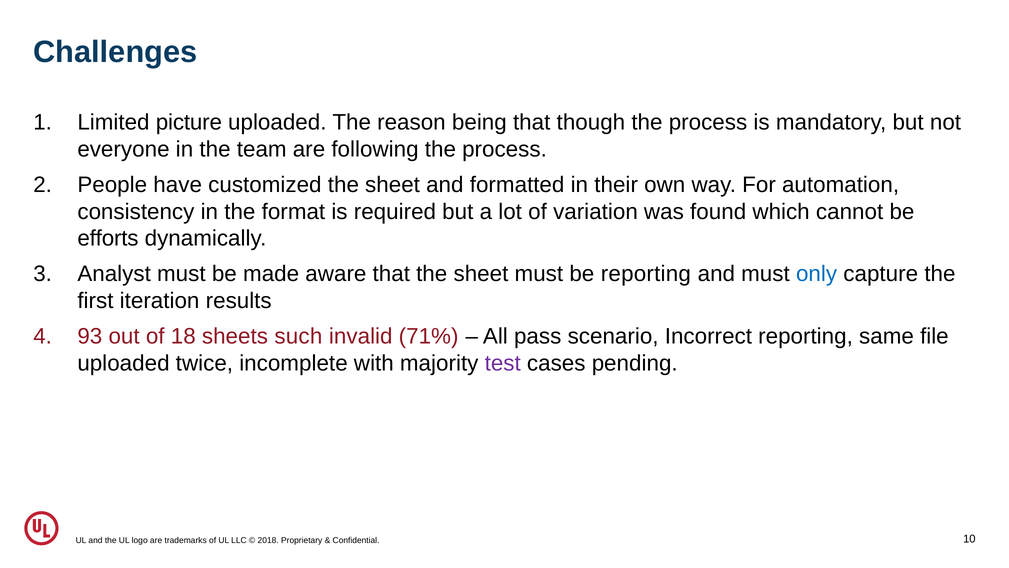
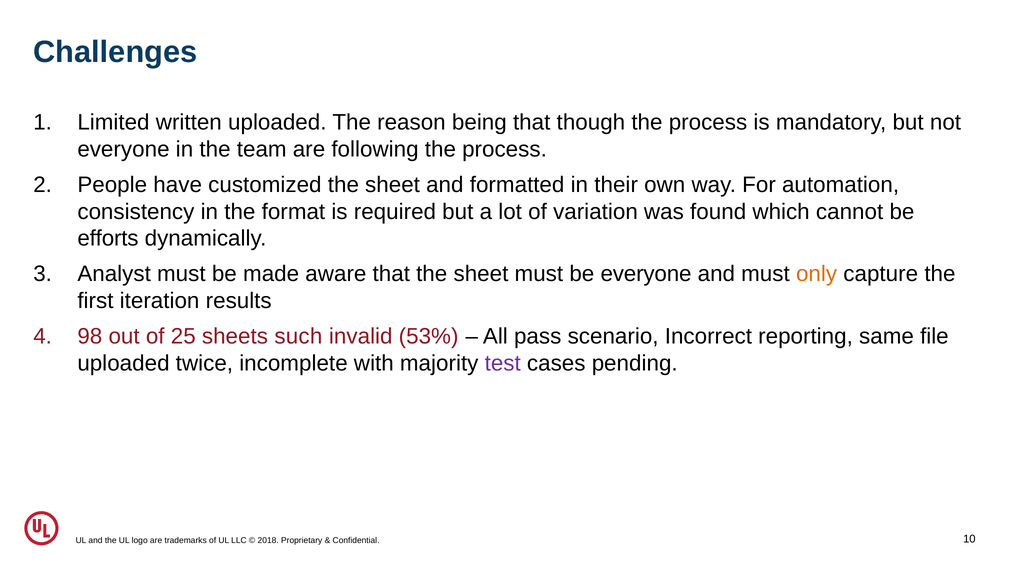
picture: picture -> written (189, 122)
be reporting: reporting -> everyone (646, 274)
only colour: blue -> orange (817, 274)
93: 93 -> 98 (90, 336)
18: 18 -> 25 (183, 336)
71%: 71% -> 53% (429, 336)
